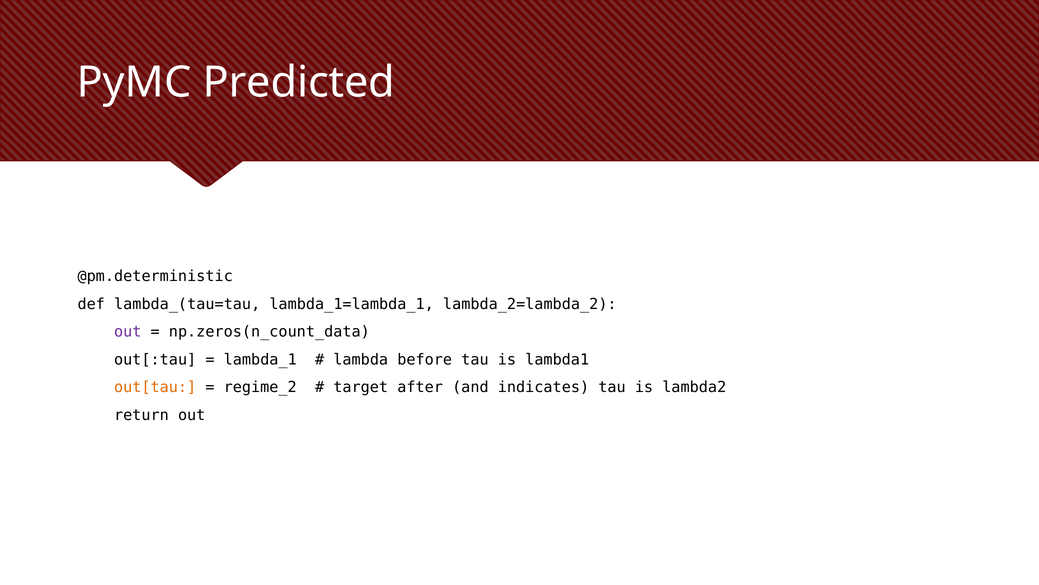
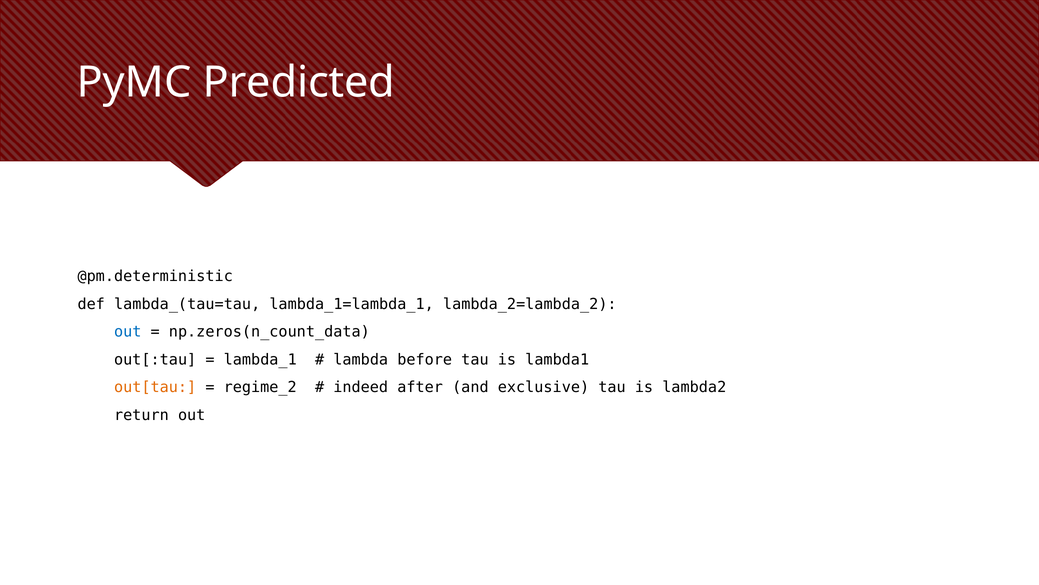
out colour: purple -> blue (128, 331)
target: target -> indeed (361, 387)
indicates: indicates -> exclusive (543, 387)
